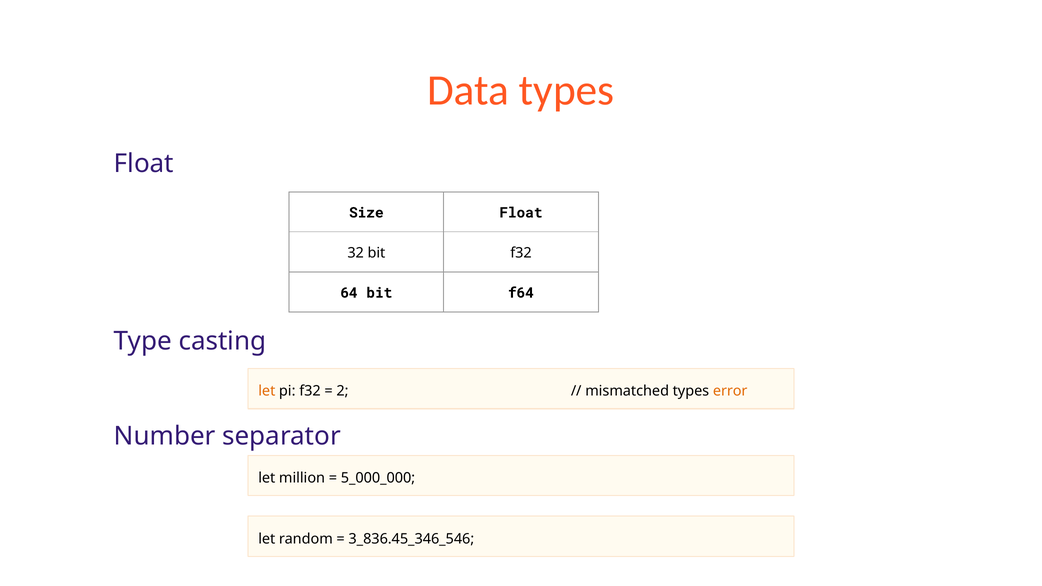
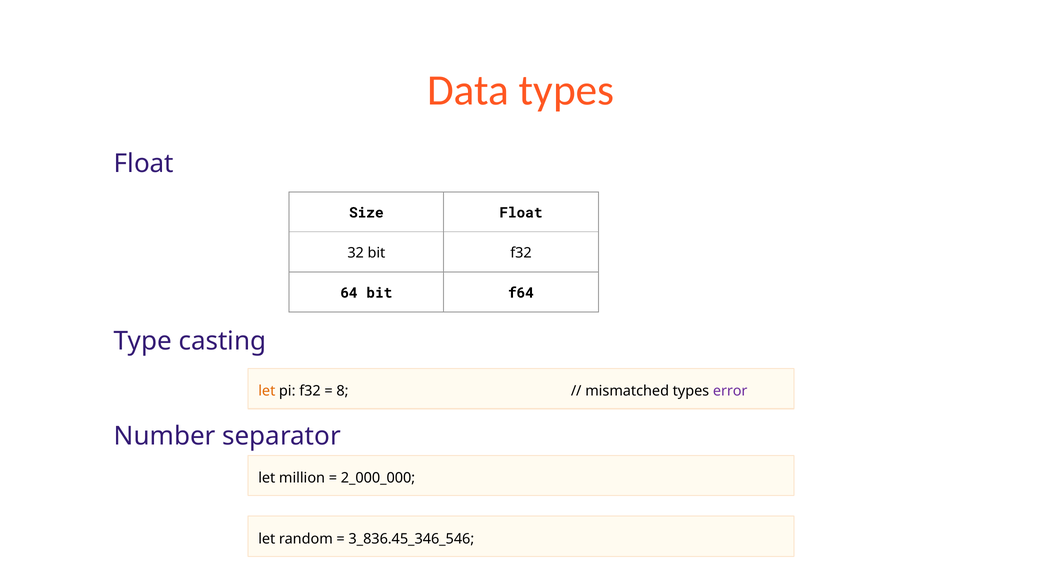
2: 2 -> 8 (342, 391)
error colour: orange -> purple (730, 391)
5_000_000: 5_000_000 -> 2_000_000 (378, 478)
